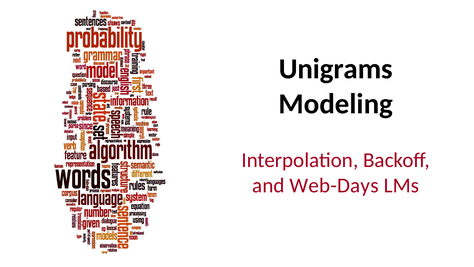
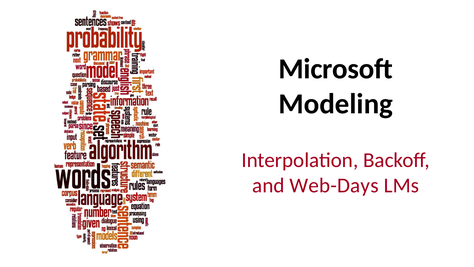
Unigrams: Unigrams -> Microsoft (336, 69)
